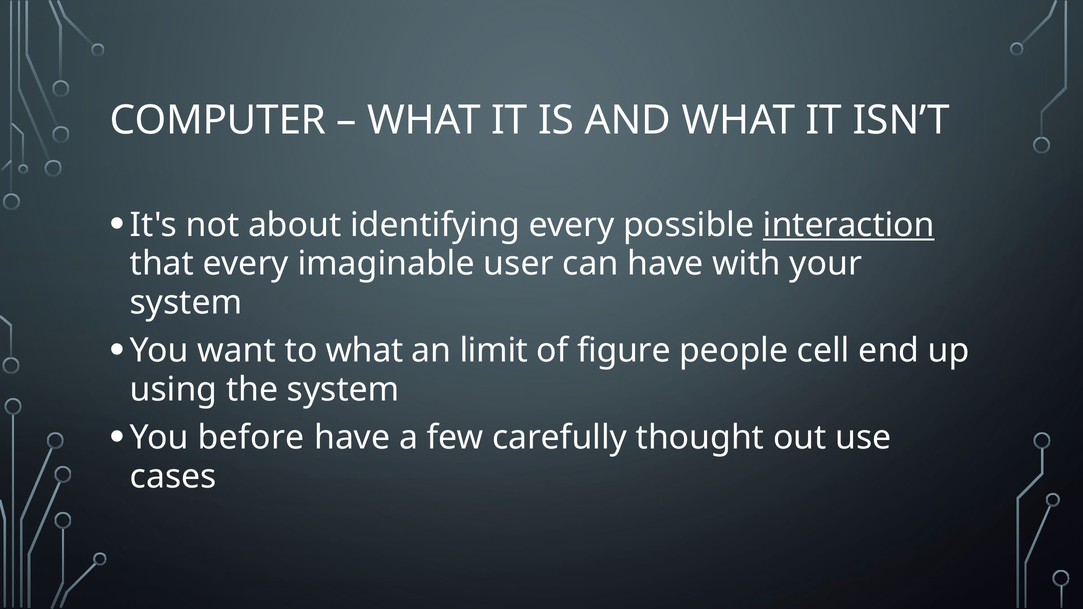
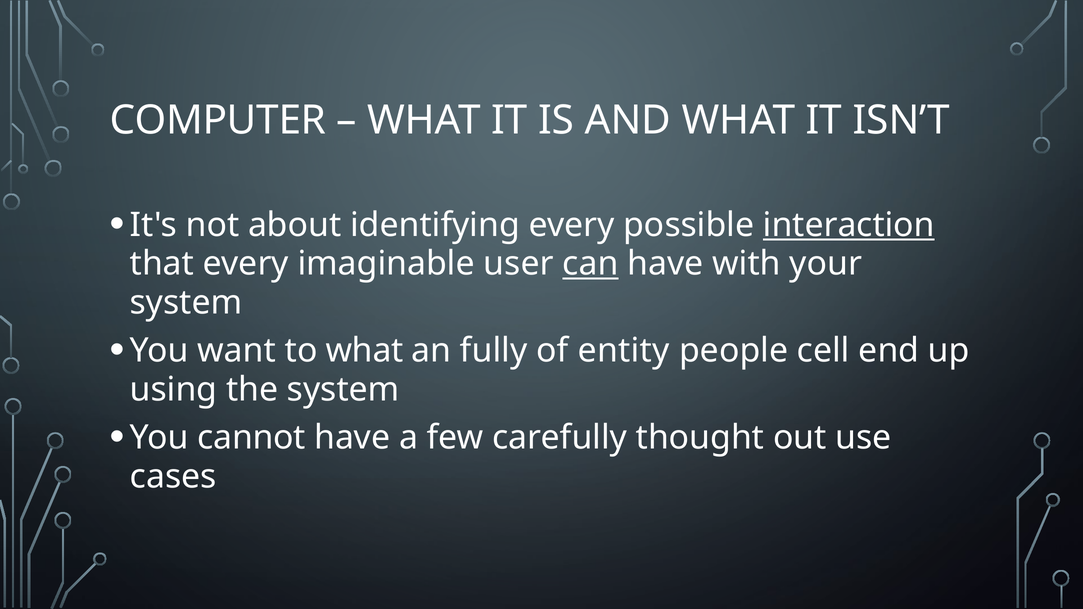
can underline: none -> present (591, 264)
limit: limit -> fully (494, 351)
figure: figure -> entity (624, 351)
before: before -> cannot (252, 438)
